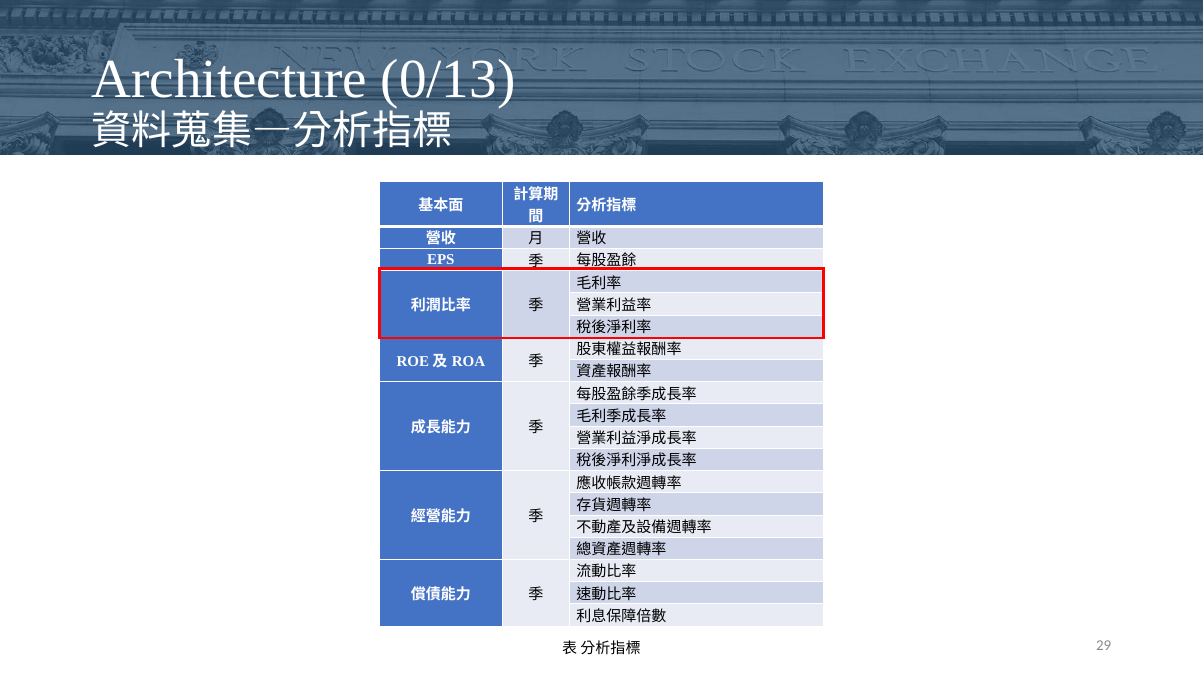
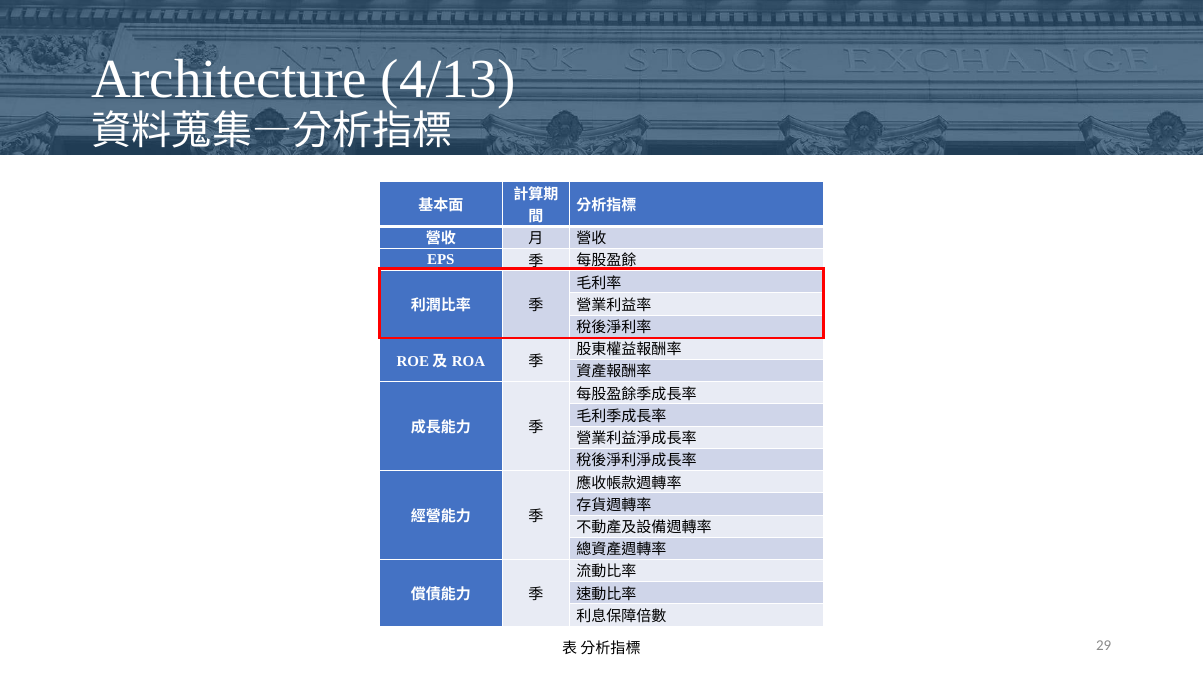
0/13: 0/13 -> 4/13 (448, 79)
